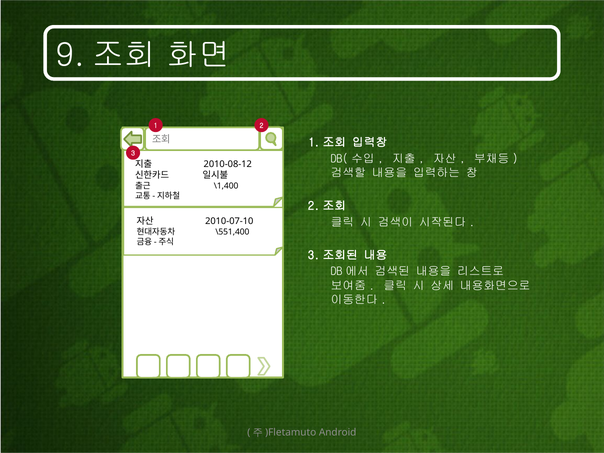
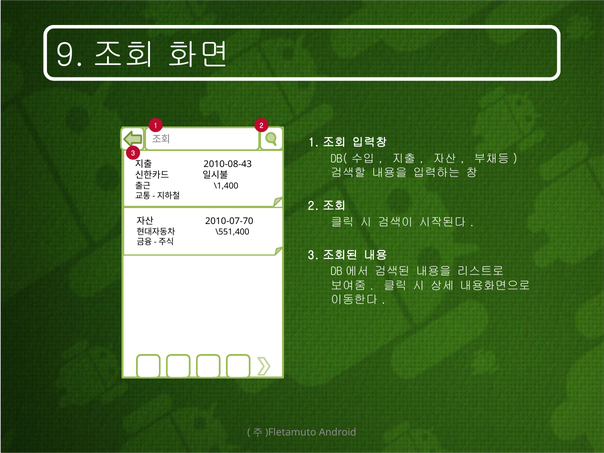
2010-08-12: 2010-08-12 -> 2010-08-43 (228, 164)
2010-07-10: 2010-07-10 -> 2010-07-70 (229, 221)
